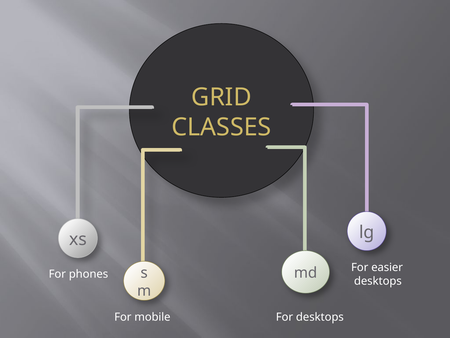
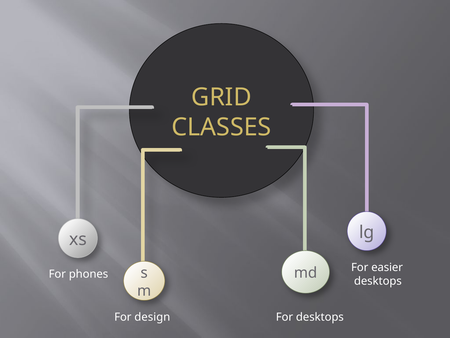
mobile: mobile -> design (152, 317)
